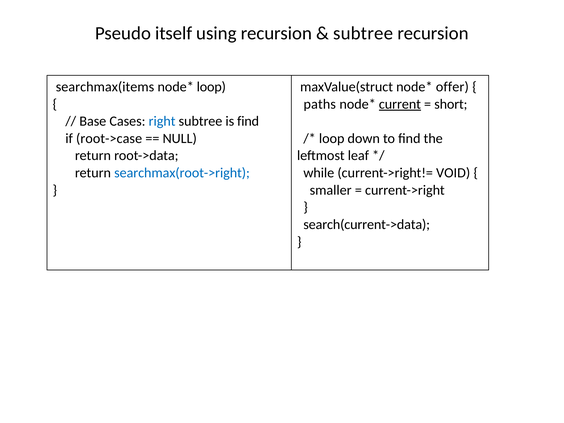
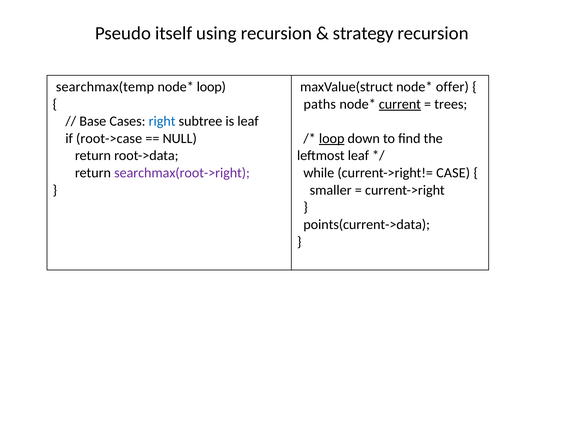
subtree: subtree -> strategy (363, 33)
searchmax(items: searchmax(items -> searchmax(temp (105, 87)
short: short -> trees (451, 104)
is find: find -> leaf (248, 121)
loop underline: none -> present (332, 138)
searchmax(root->right colour: blue -> purple (182, 173)
VOID: VOID -> CASE (453, 173)
search(current->data: search(current->data -> points(current->data (367, 224)
